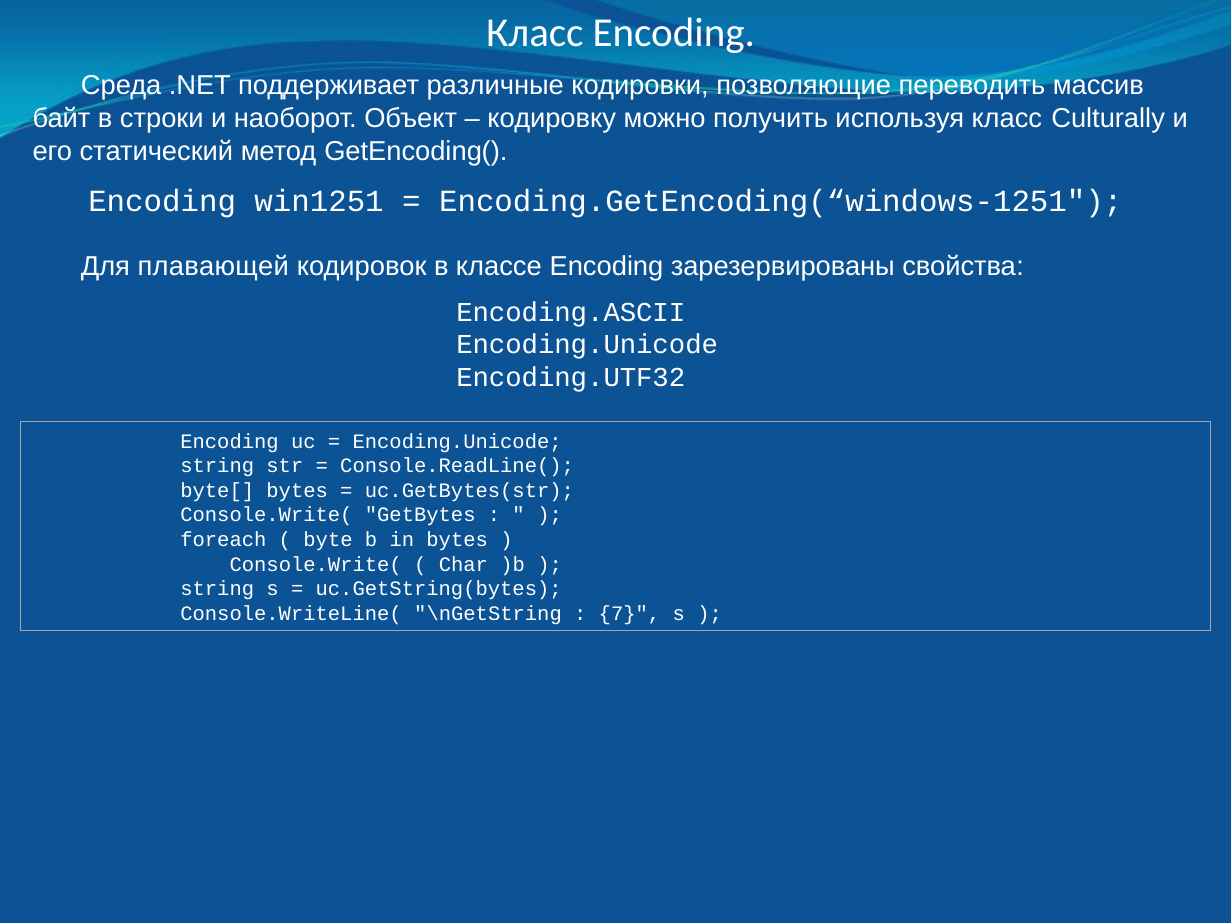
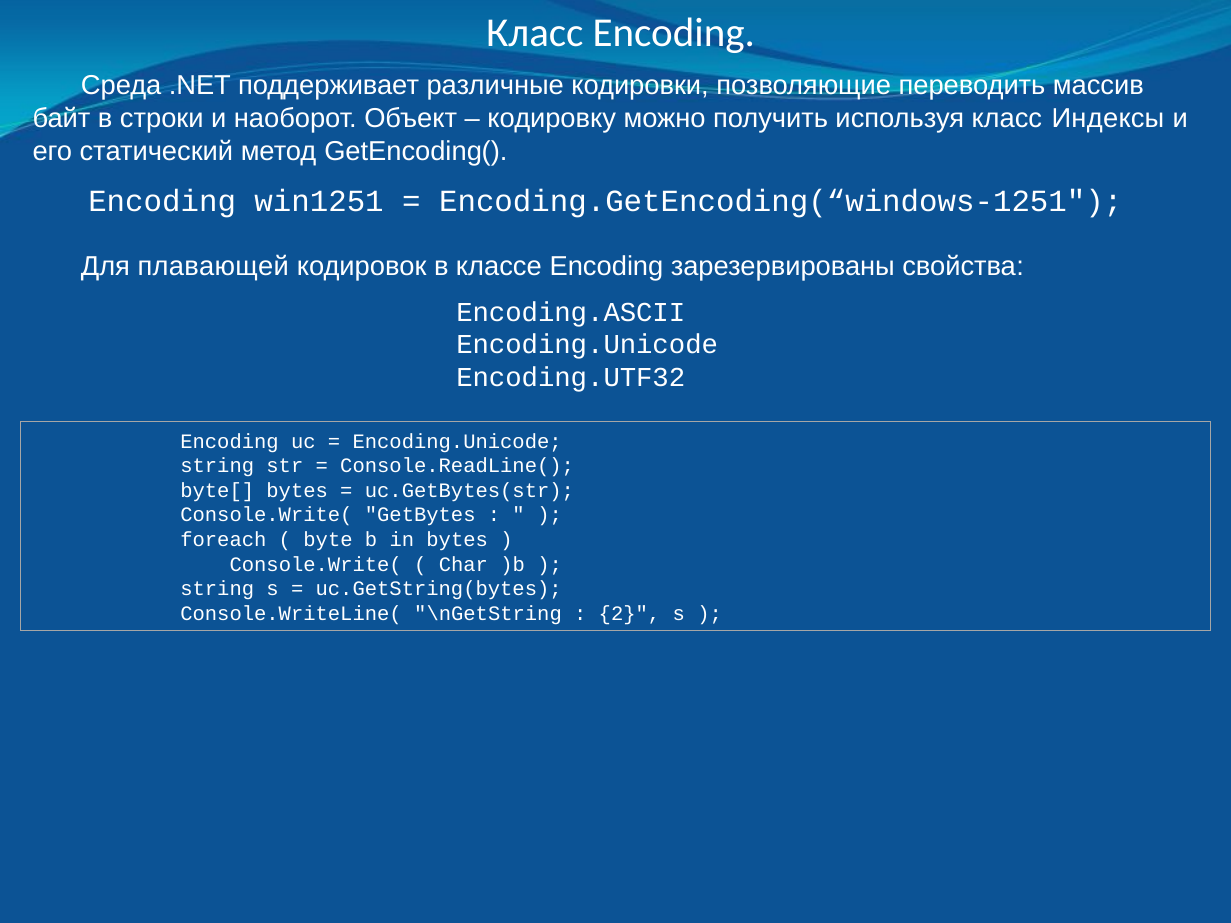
Culturally: Culturally -> Индексы (1108, 119)
7: 7 -> 2 (629, 614)
